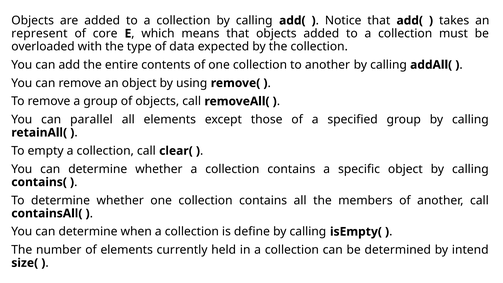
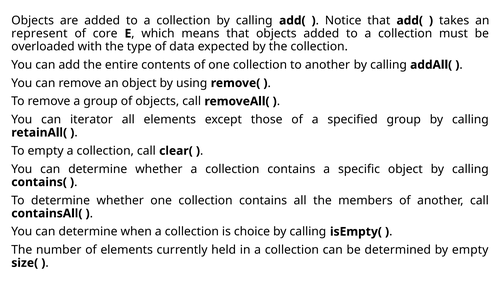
parallel: parallel -> iterator (91, 120)
define: define -> choice (252, 232)
by intend: intend -> empty (470, 250)
